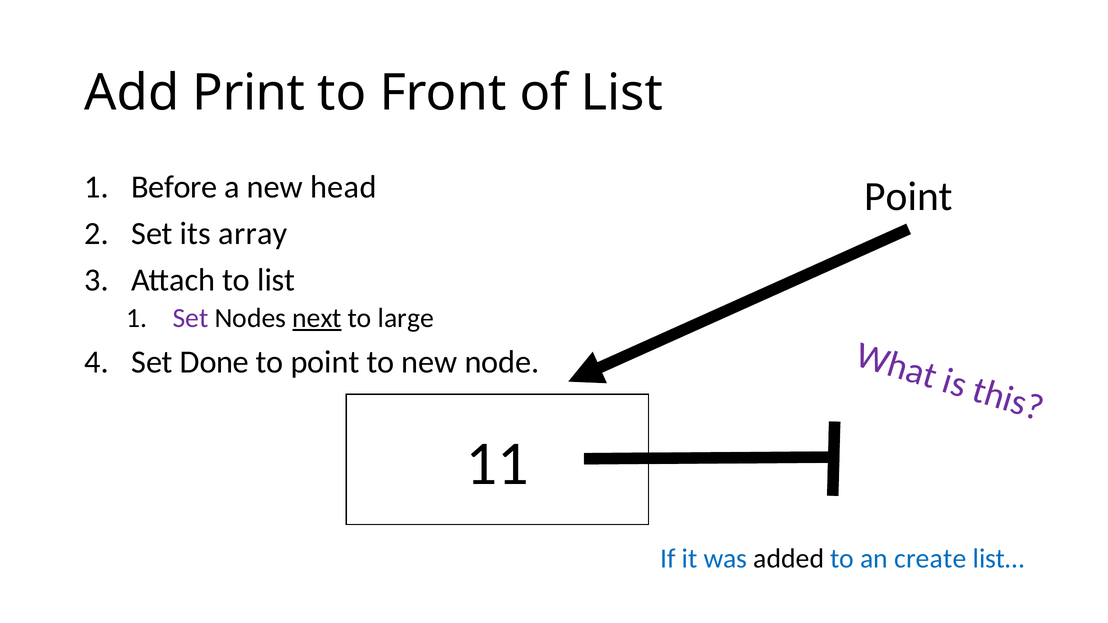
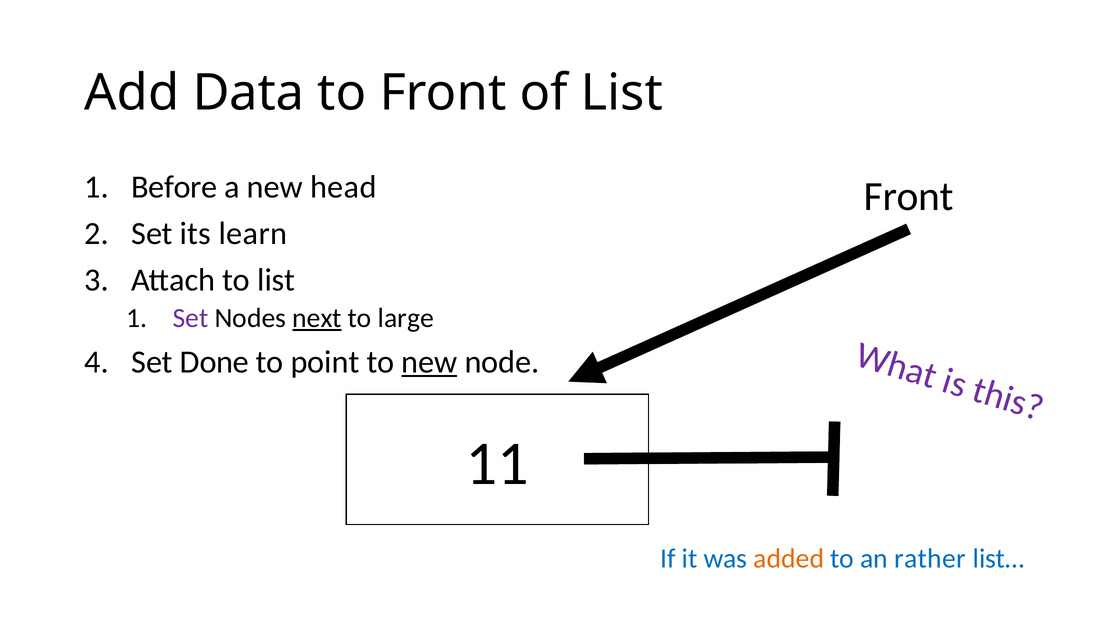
Print: Print -> Data (248, 93)
Point: Point -> Front (909, 197)
array: array -> learn (253, 234)
new underline: none -> present (429, 362)
added colour: black -> orange (789, 559)
create: create -> rather (930, 559)
